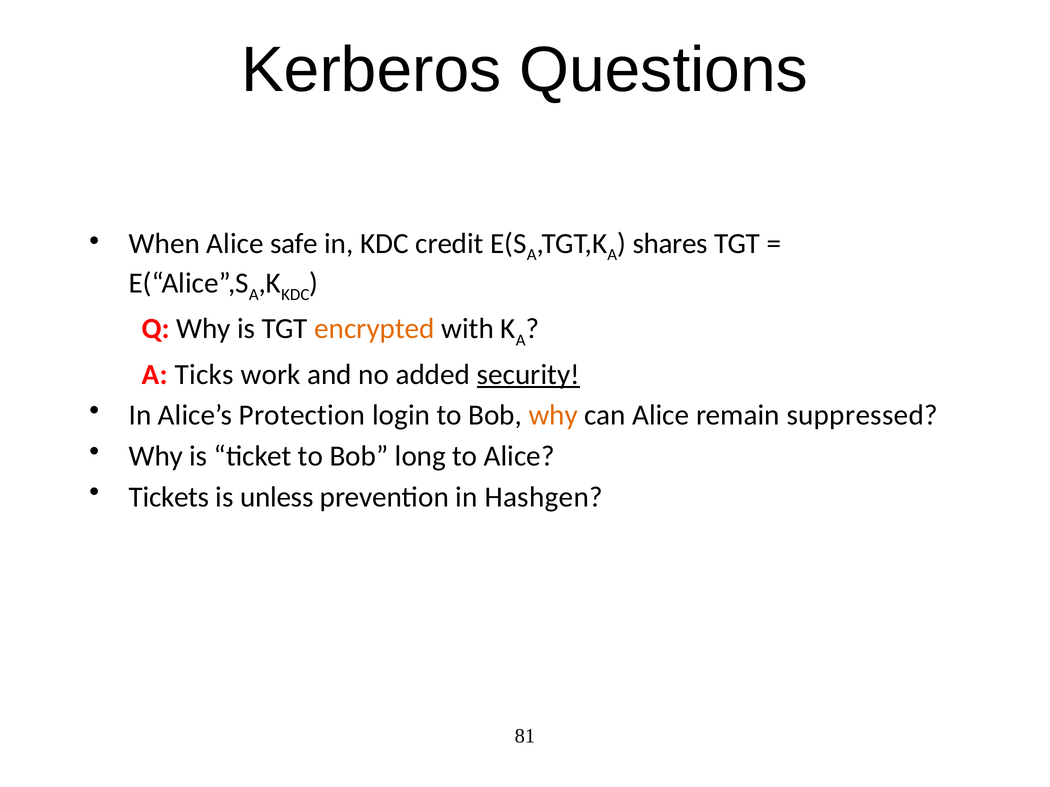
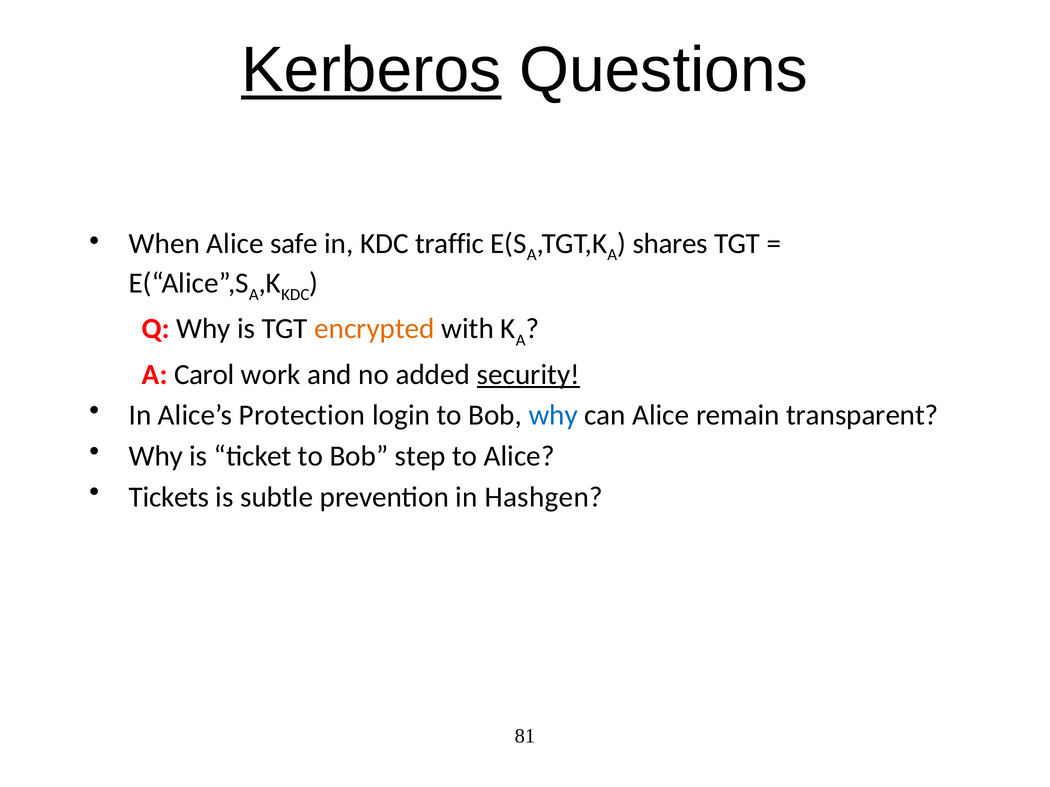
Kerberos underline: none -> present (371, 70)
credit: credit -> traffic (450, 244)
Ticks: Ticks -> Carol (204, 375)
why colour: orange -> blue (553, 416)
suppressed: suppressed -> transparent (862, 416)
long: long -> step (420, 456)
unless: unless -> subtle (277, 497)
